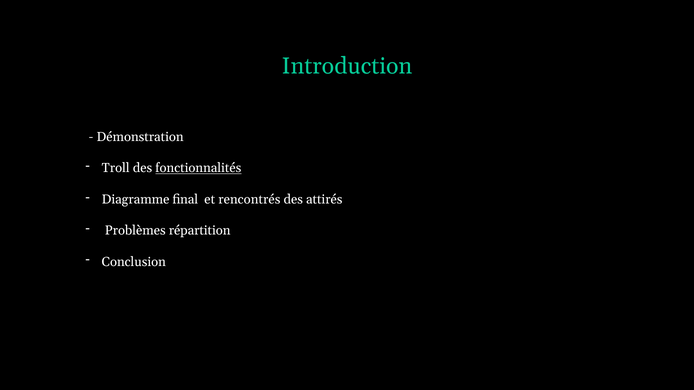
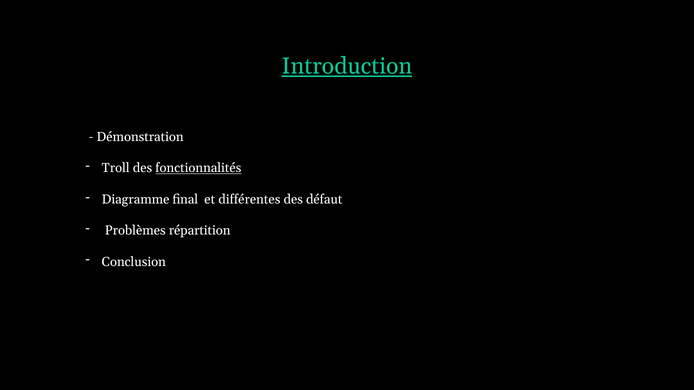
Introduction underline: none -> present (347, 66)
rencontrés: rencontrés -> différentes (249, 200)
attirés: attirés -> défaut (324, 200)
